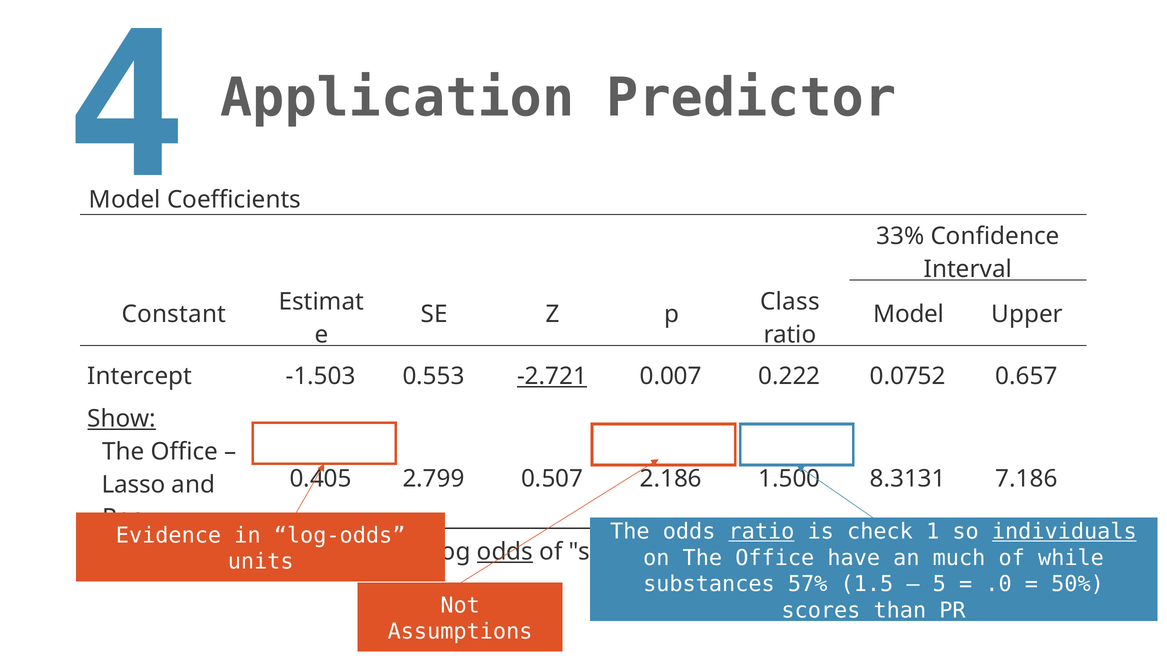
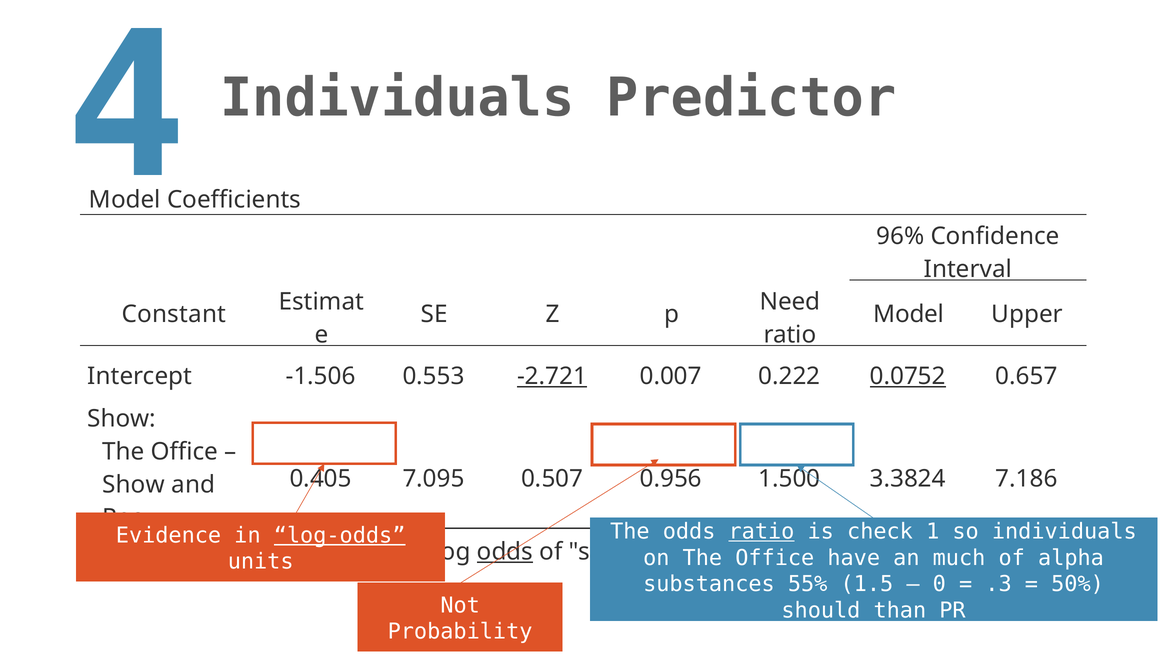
Application: Application -> Individuals (397, 98)
33%: 33% -> 96% (900, 236)
Class: Class -> Need (790, 302)
-1.503: -1.503 -> -1.506 (321, 377)
0.0752 underline: none -> present (908, 377)
Show underline: present -> none (122, 419)
2.799: 2.799 -> 7.095 (434, 479)
2.186: 2.186 -> 0.956 (671, 479)
8.3131: 8.3131 -> 3.3824 (908, 479)
Lasso: Lasso -> Show (133, 485)
individuals underline: present -> none (1064, 532)
log-odds underline: none -> present (340, 536)
while: while -> alpha (1071, 558)
57%: 57% -> 55% (808, 584)
5: 5 -> 0 (939, 584)
.0: .0 -> .3 (999, 584)
scores: scores -> should (821, 611)
Assumptions: Assumptions -> Probability (460, 632)
